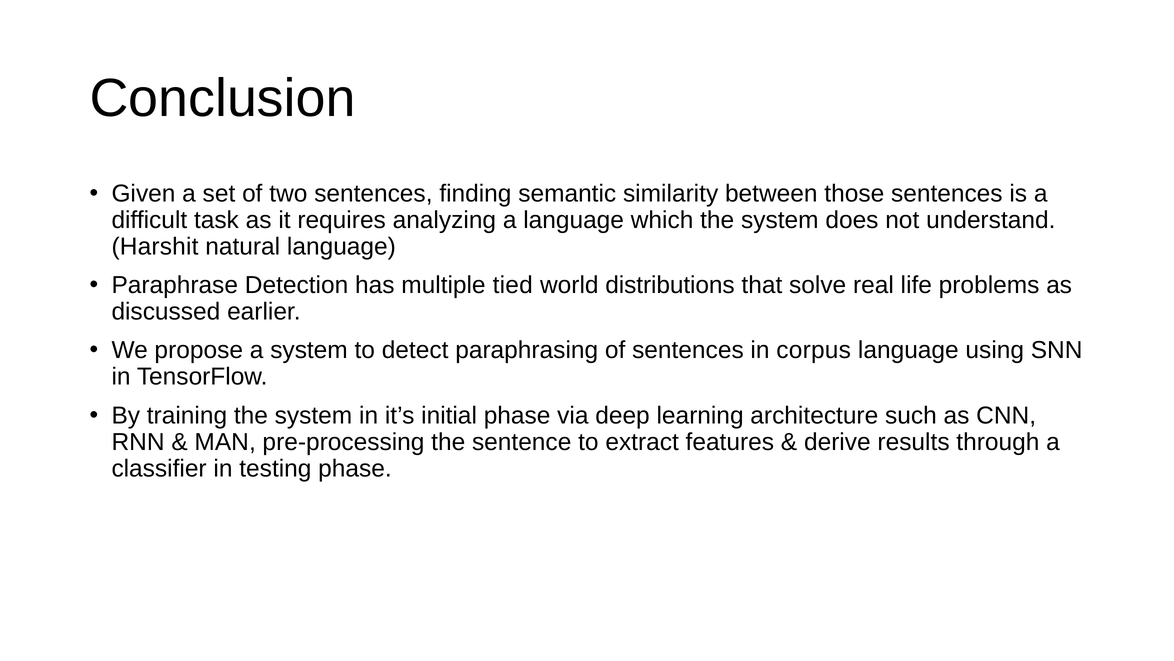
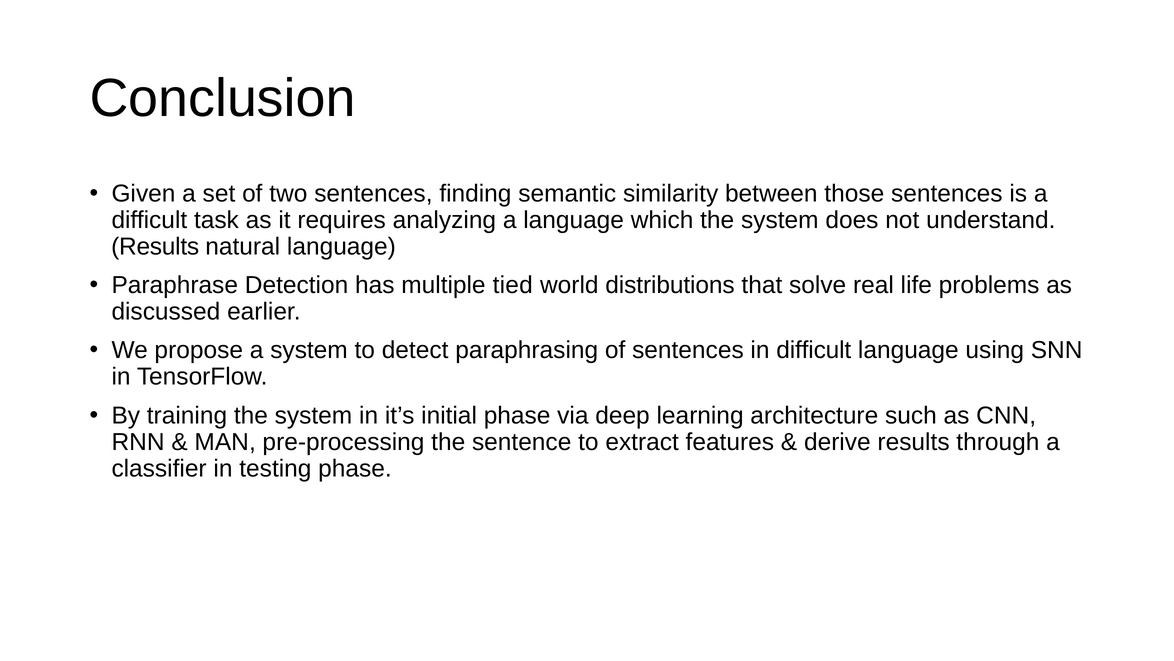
Harshit: Harshit -> Results (155, 246)
in corpus: corpus -> difficult (814, 350)
